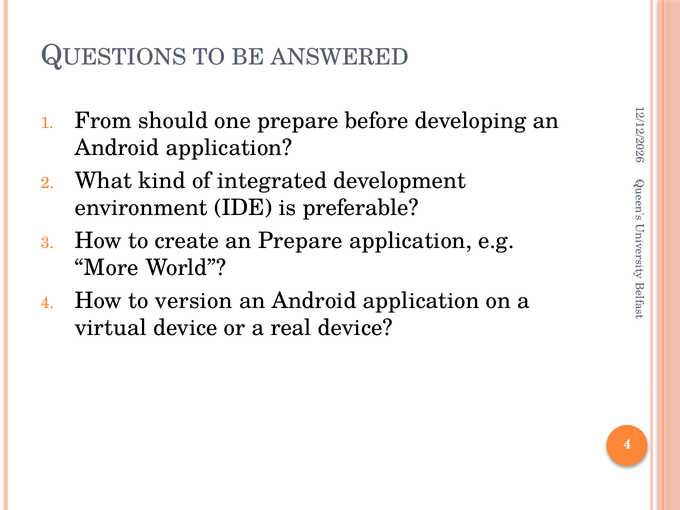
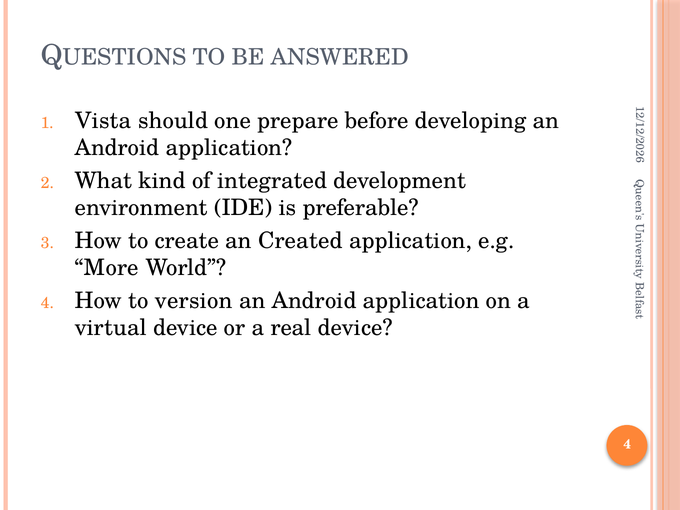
From: From -> Vista (103, 121)
an Prepare: Prepare -> Created (300, 241)
